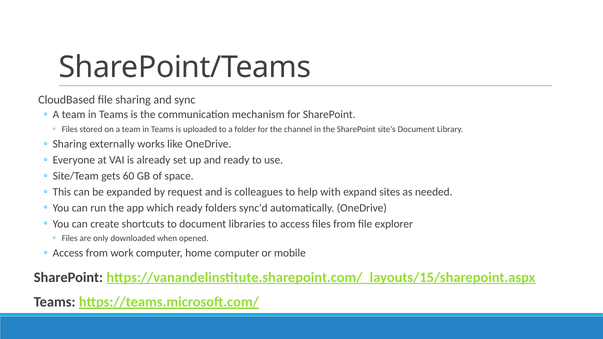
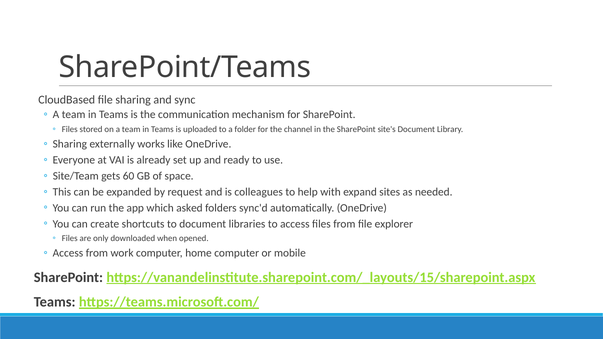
which ready: ready -> asked (189, 208)
